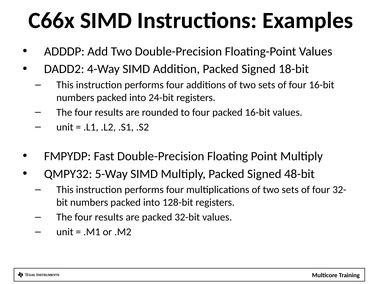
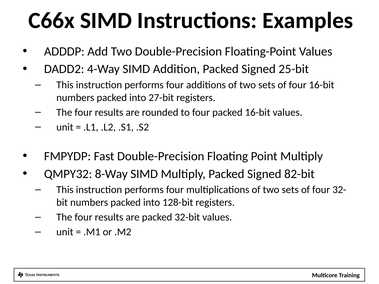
18-bit: 18-bit -> 25-bit (294, 69)
24-bit: 24-bit -> 27-bit (161, 98)
5-Way: 5-Way -> 8-Way (111, 174)
48-bit: 48-bit -> 82-bit (299, 174)
